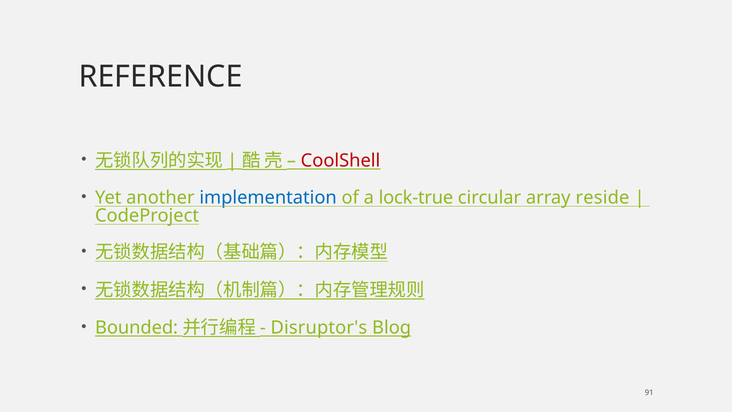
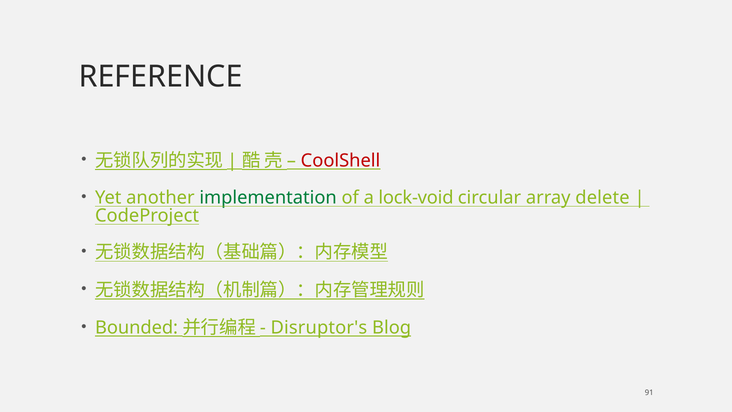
implementation colour: blue -> green (268, 198)
lock-true: lock-true -> lock-void (416, 198)
reside: reside -> delete (603, 198)
